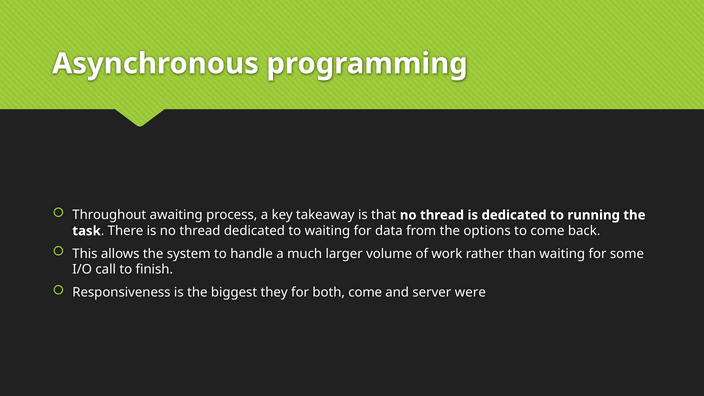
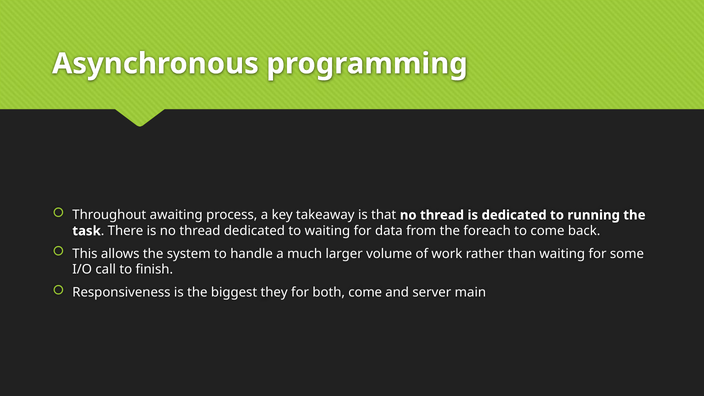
options: options -> foreach (487, 231)
were: were -> main (470, 293)
